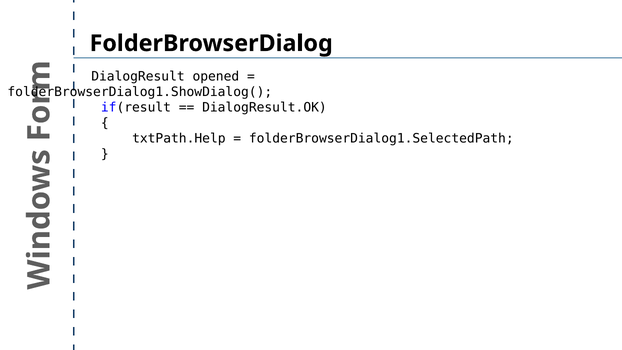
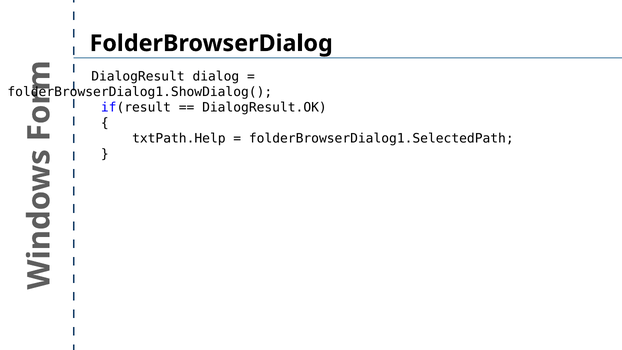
opened: opened -> dialog (216, 76)
